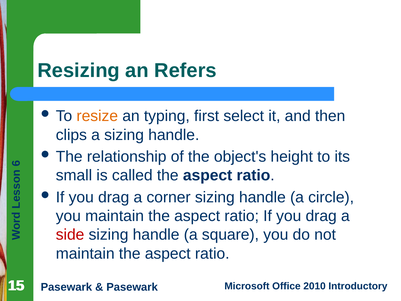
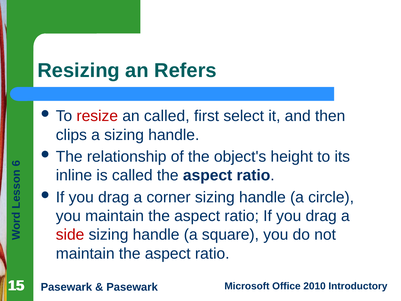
resize colour: orange -> red (97, 116)
an typing: typing -> called (167, 116)
small: small -> inline (74, 175)
